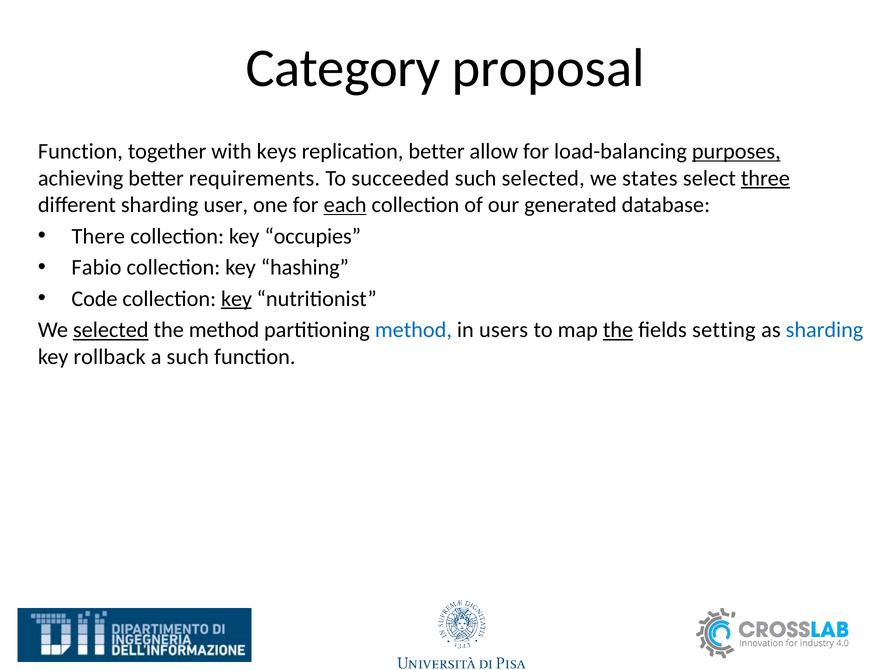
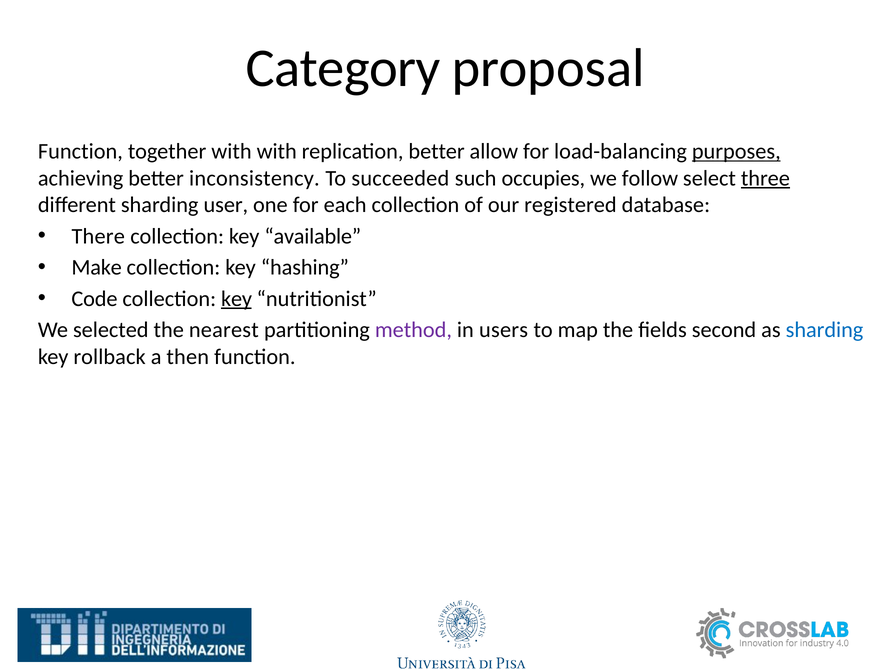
with keys: keys -> with (277, 151)
requirements: requirements -> inconsistency (254, 178)
such selected: selected -> occupies (543, 178)
states: states -> follow (650, 178)
each underline: present -> none (345, 205)
generated: generated -> registered (570, 205)
occupies: occupies -> available (313, 236)
Fabio: Fabio -> Make (97, 267)
selected underline: present -> none (111, 330)
the method: method -> nearest (224, 330)
method colour: blue -> purple (413, 330)
the underline: present -> none (618, 330)
setting: setting -> second (724, 330)
a such: such -> then (188, 357)
